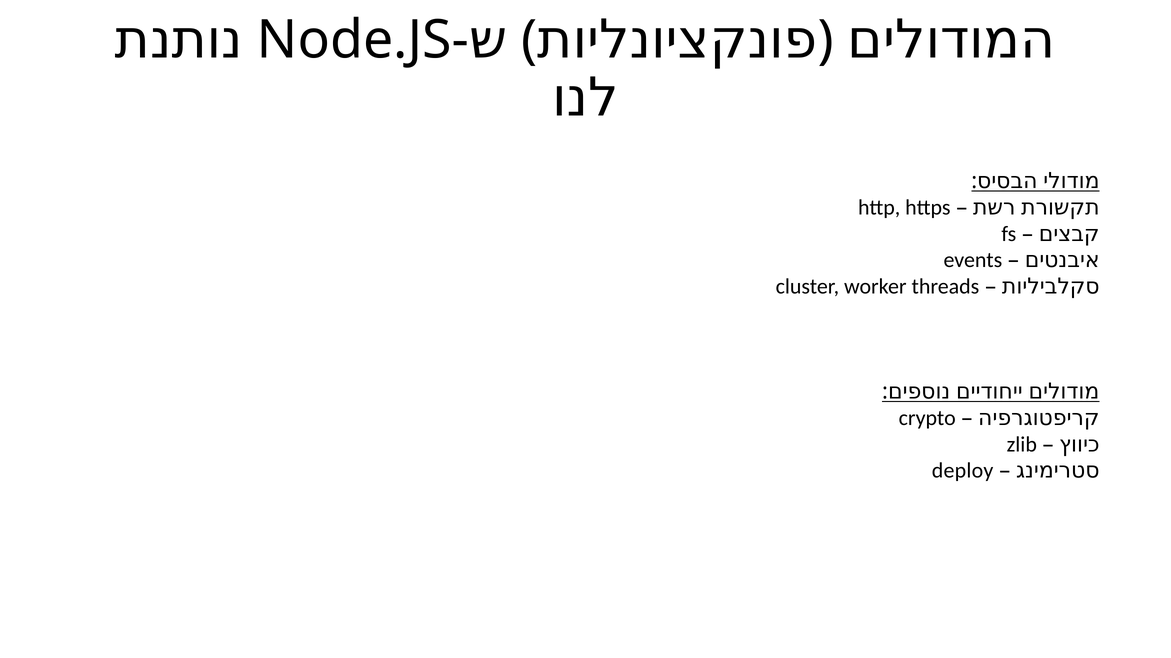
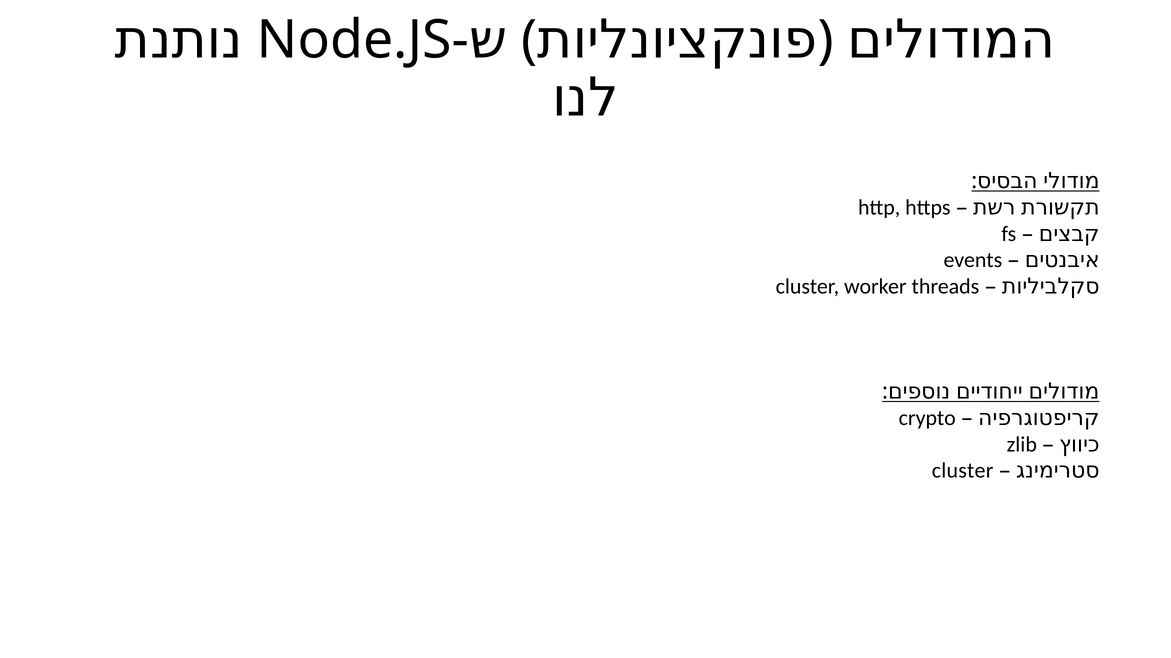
deploy: deploy -> cluster (963, 471)
